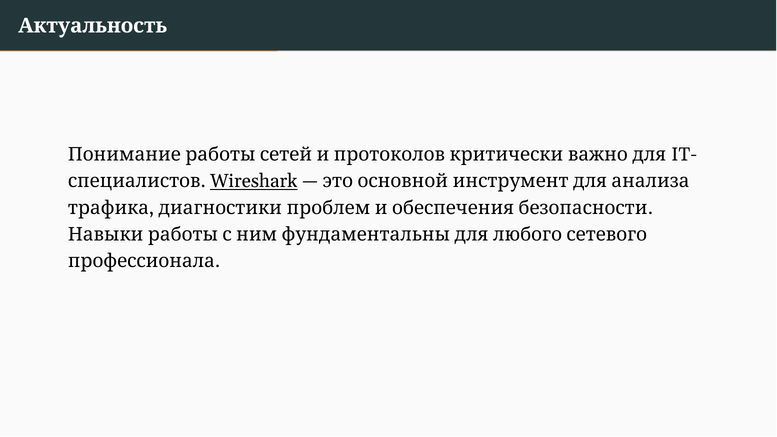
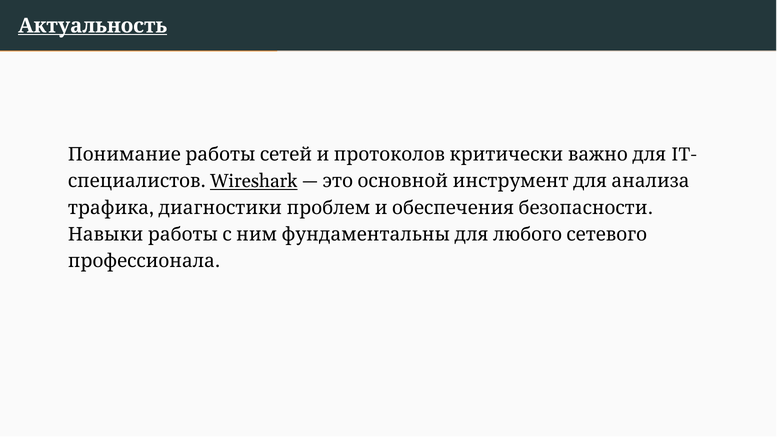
Актуальность underline: none -> present (93, 26)
